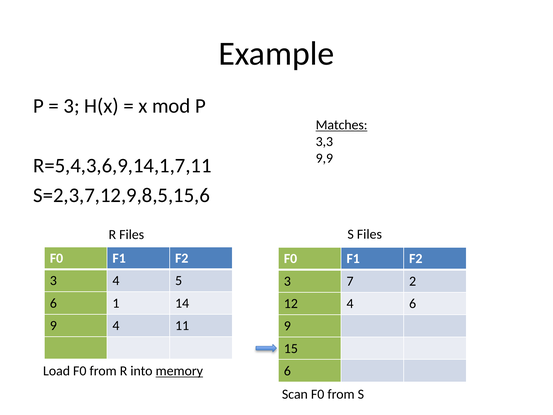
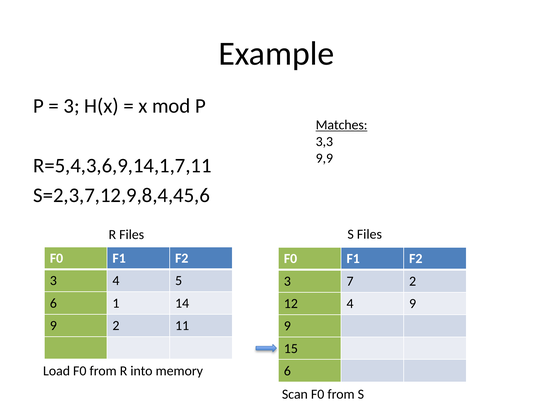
S=2,3,7,12,9,8,5,15,6: S=2,3,7,12,9,8,5,15,6 -> S=2,3,7,12,9,8,4,45,6 (122, 195)
4 6: 6 -> 9 (413, 303)
9 4: 4 -> 2 (116, 325)
memory underline: present -> none (179, 371)
